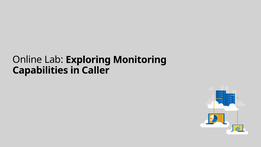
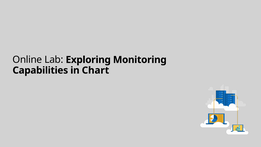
Caller: Caller -> Chart (95, 70)
